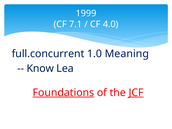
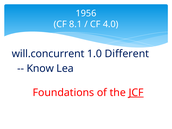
1999: 1999 -> 1956 (86, 13)
7.1: 7.1 -> 8.1 (76, 24)
full.concurrent: full.concurrent -> will.concurrent (48, 54)
Meaning: Meaning -> Different (127, 54)
Foundations underline: present -> none (63, 93)
